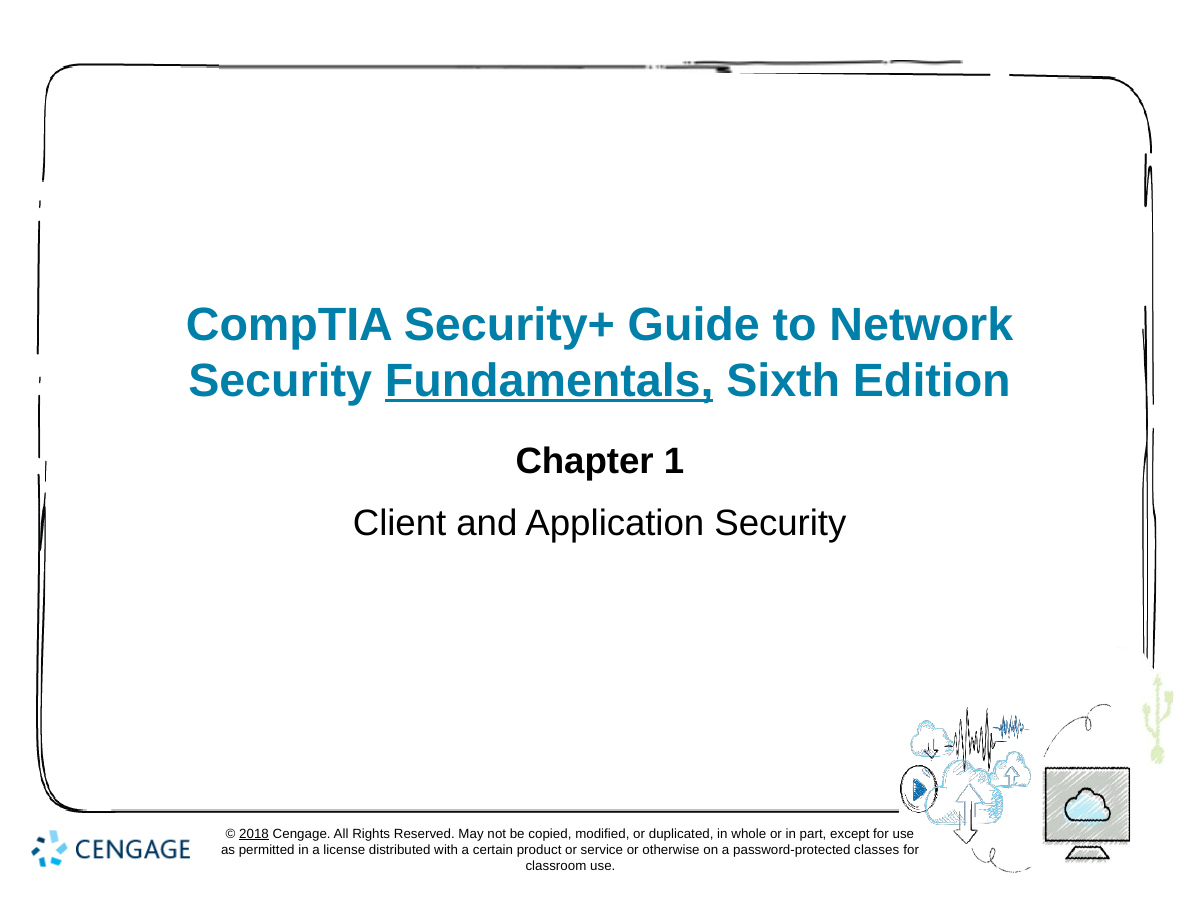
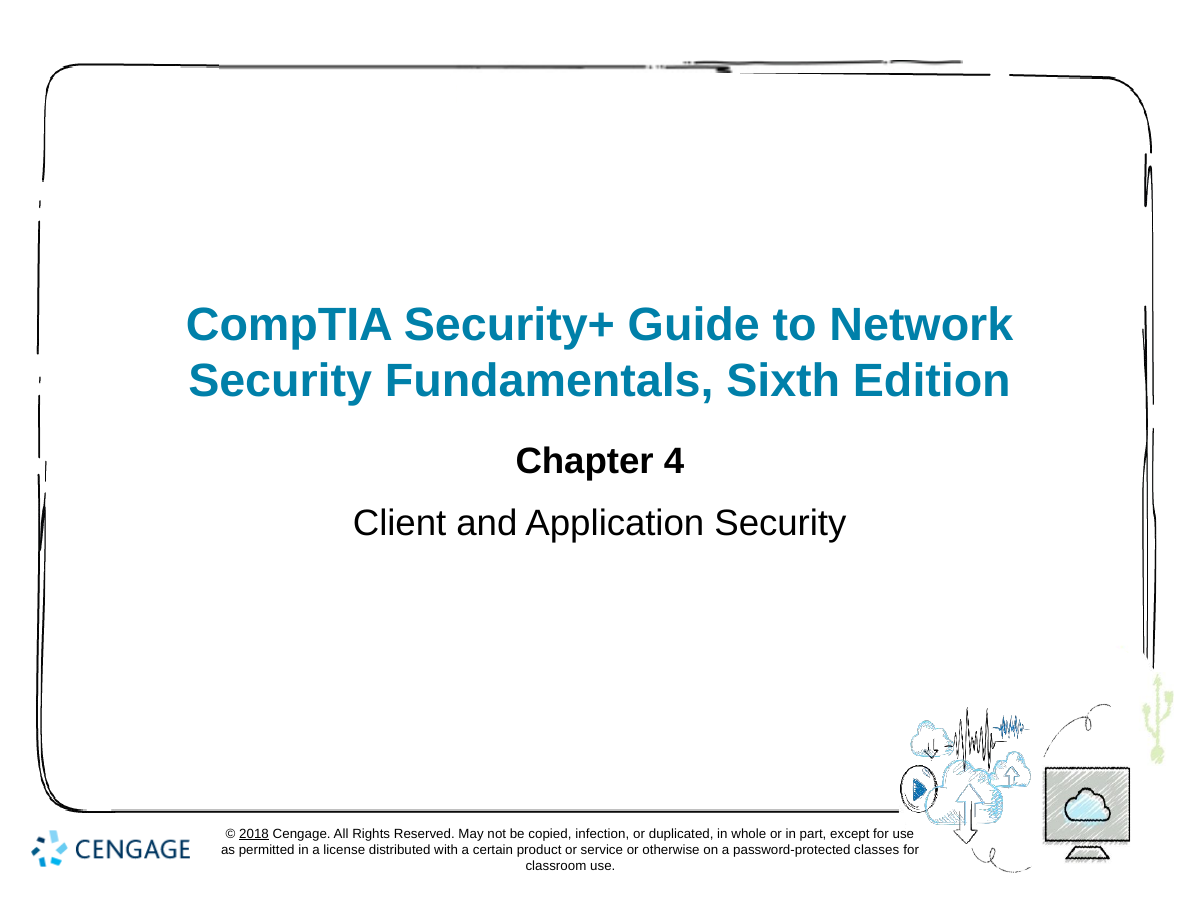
Fundamentals underline: present -> none (549, 381)
Chapter 1: 1 -> 4 (674, 461)
modified: modified -> infection (602, 834)
